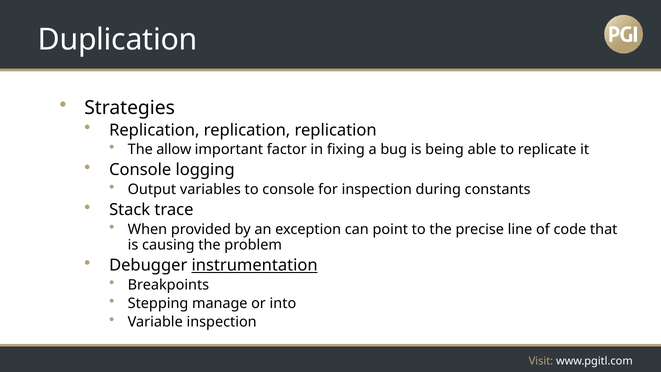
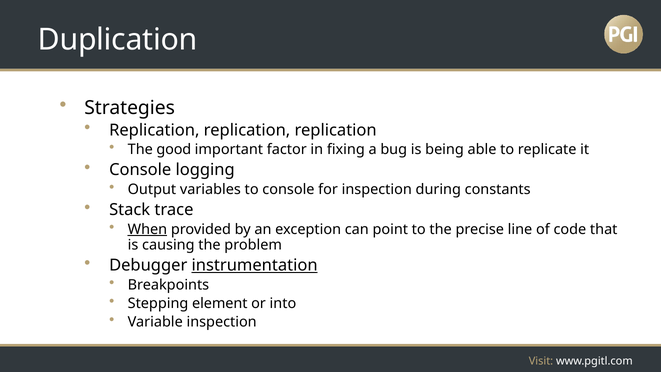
allow: allow -> good (174, 149)
When underline: none -> present (147, 229)
manage: manage -> element (220, 303)
